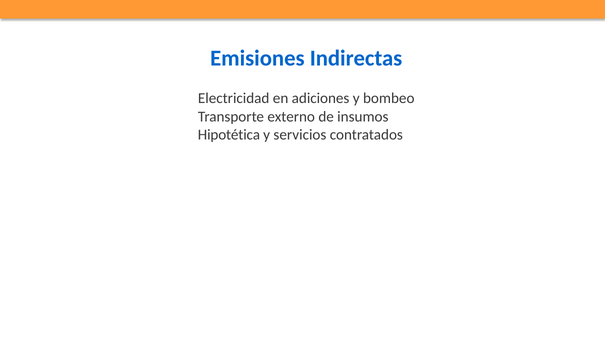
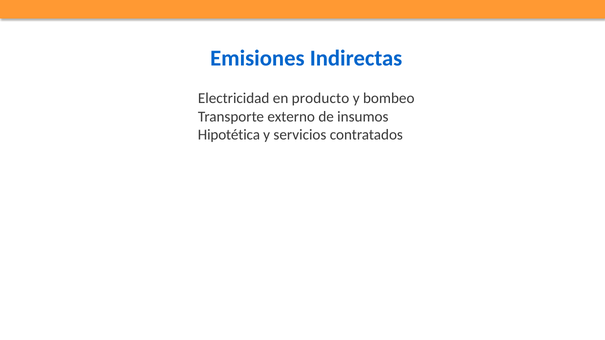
adiciones: adiciones -> producto (320, 99)
